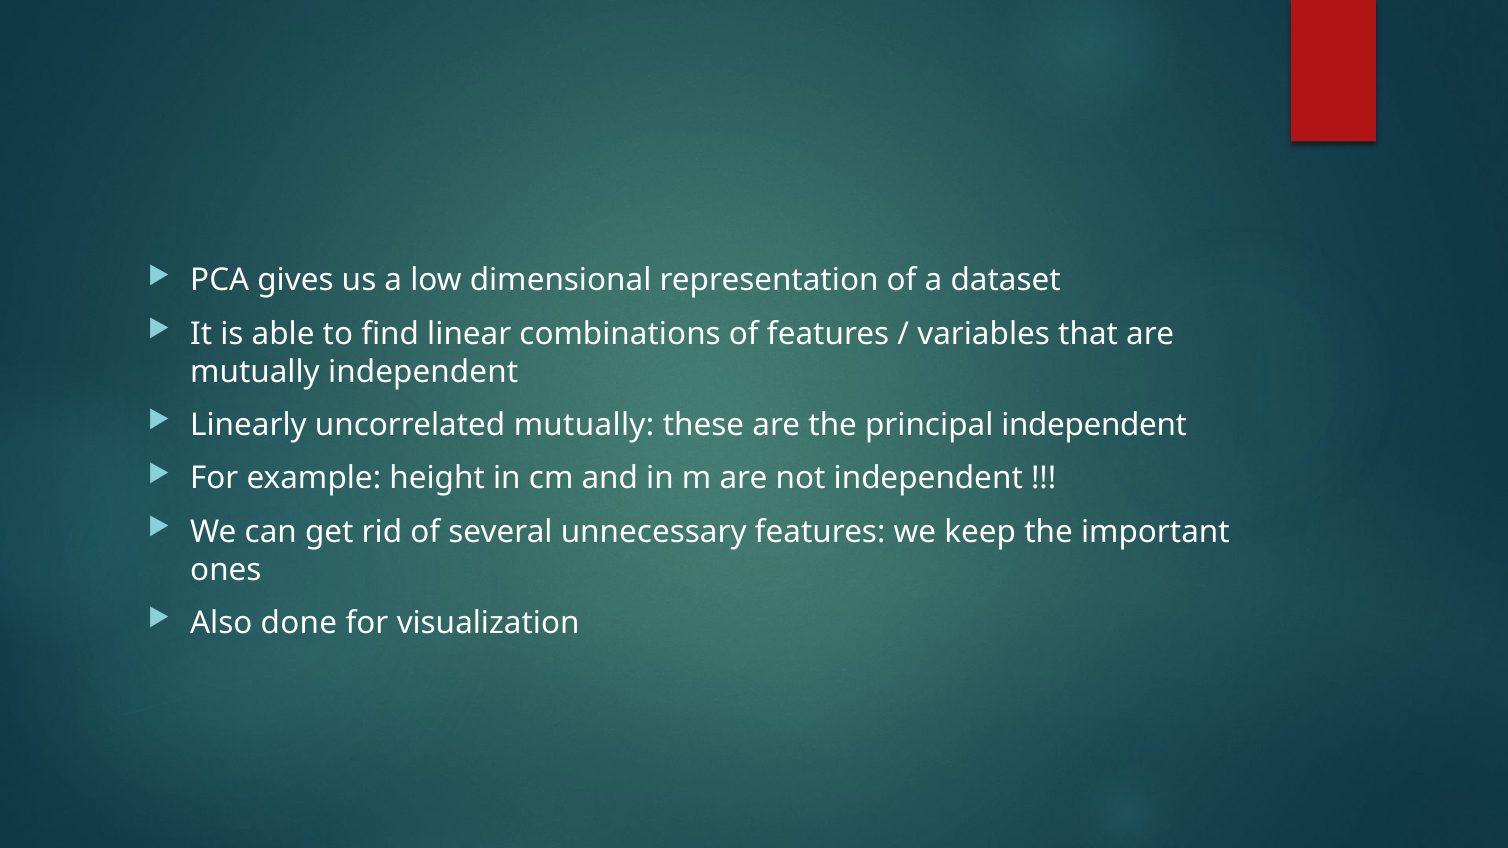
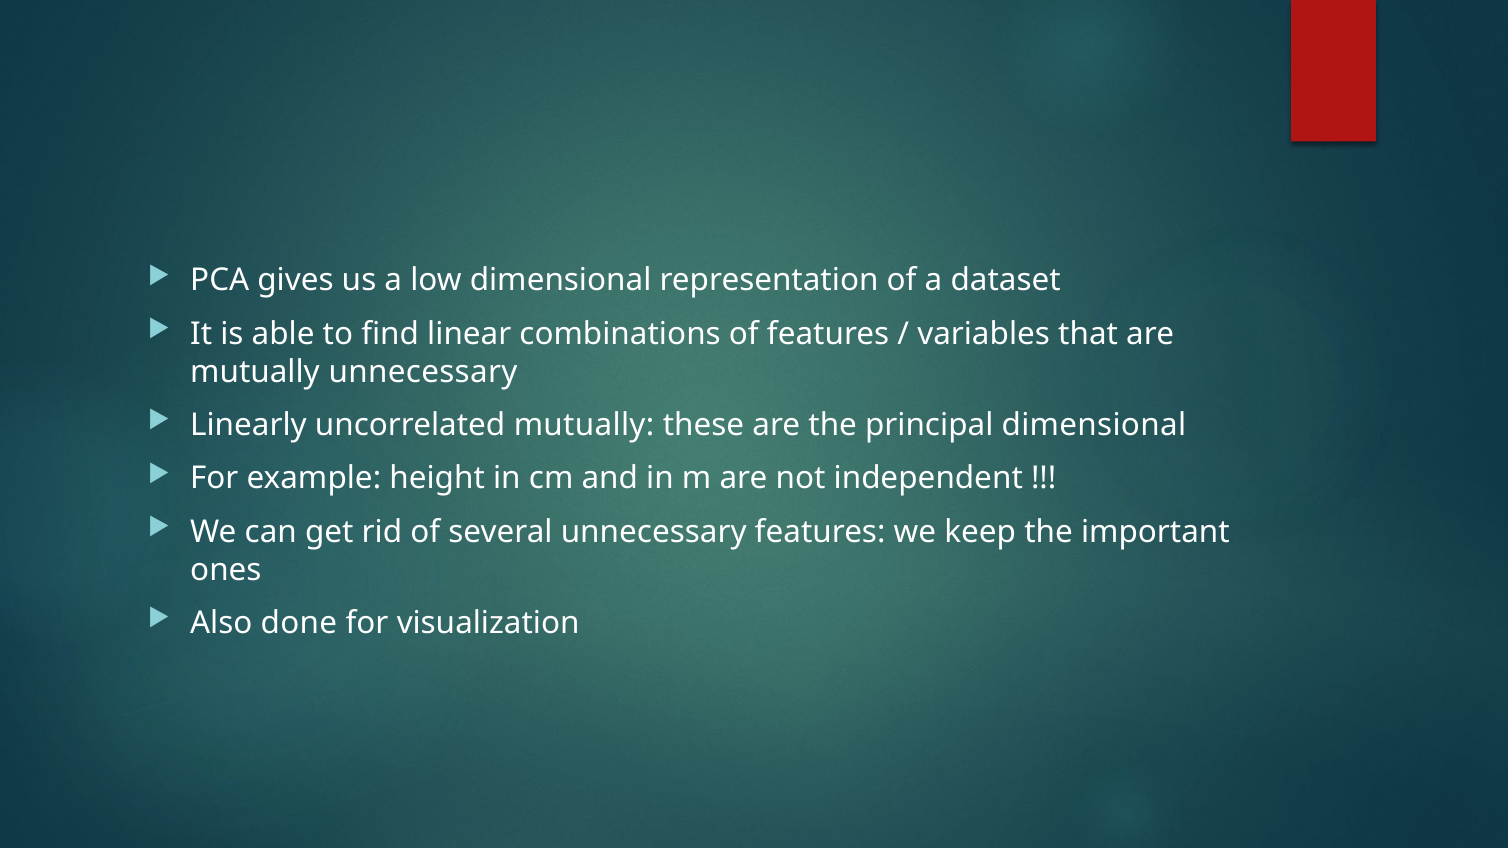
mutually independent: independent -> unnecessary (423, 372)
principal independent: independent -> dimensional (1094, 425)
